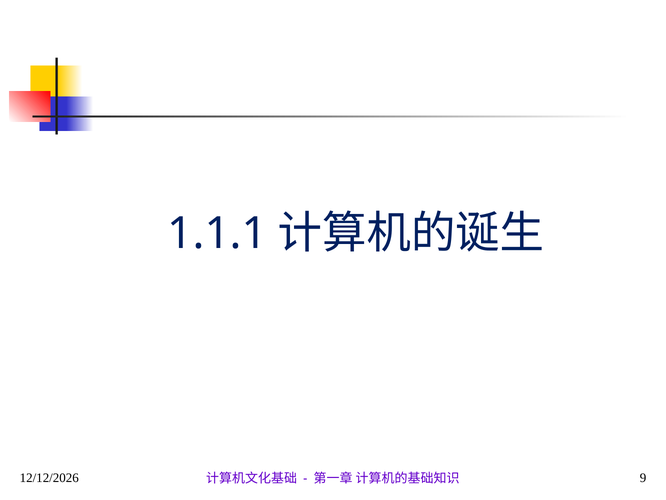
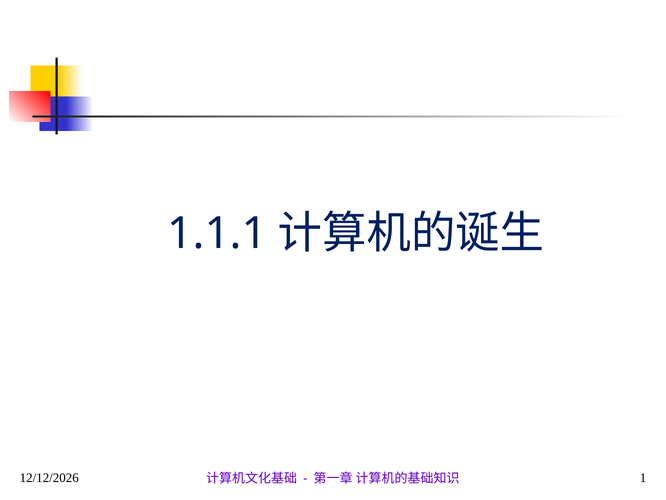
9: 9 -> 1 (643, 477)
